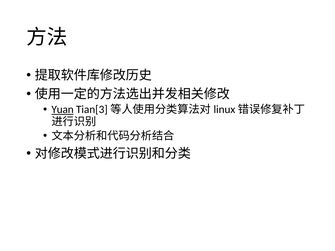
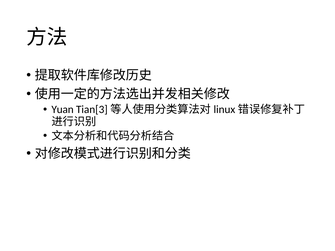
Yuan underline: present -> none (63, 110)
